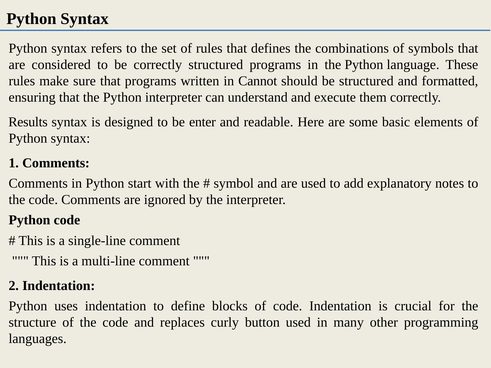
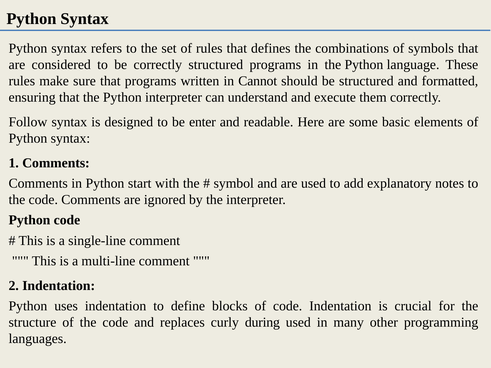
Results: Results -> Follow (28, 122)
button: button -> during (262, 323)
